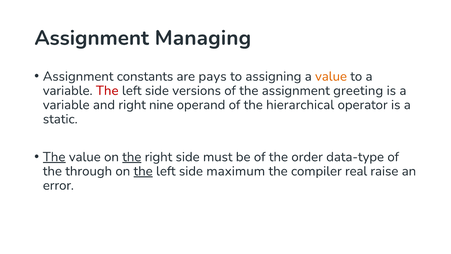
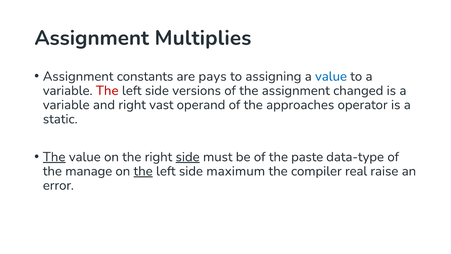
Managing: Managing -> Multiplies (203, 38)
value colour: orange -> blue (331, 76)
greeting: greeting -> changed (358, 90)
nine: nine -> vast (161, 105)
hierarchical: hierarchical -> approaches (300, 105)
the underline: present -> none (132, 157)
side underline: none -> present (188, 157)
order: order -> paste (307, 157)
through: through -> manage (89, 171)
